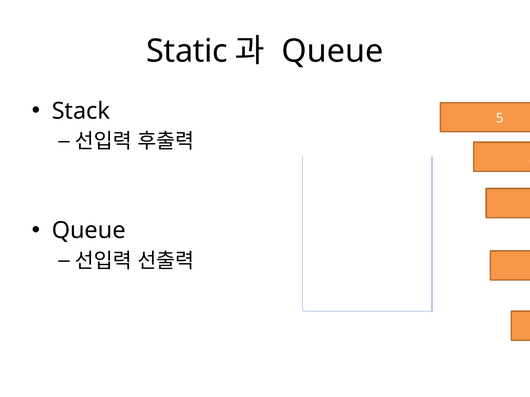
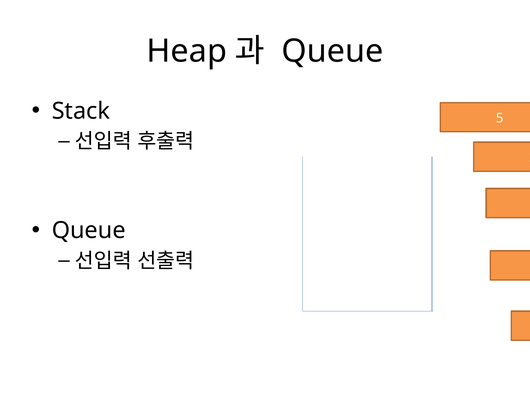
Static: Static -> Heap (187, 51)
